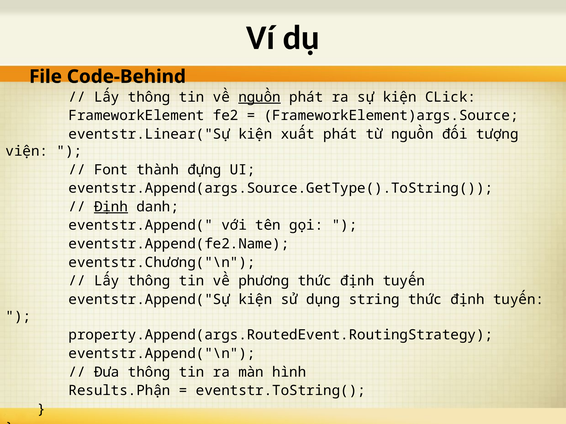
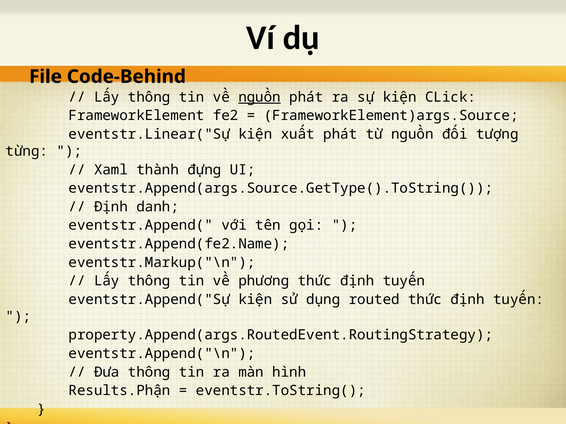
viện: viện -> từng (27, 151)
Font: Font -> Xaml (111, 170)
Định underline: present -> none (111, 207)
eventstr.Chương("\n: eventstr.Chương("\n -> eventstr.Markup("\n (162, 263)
string: string -> routed (374, 300)
